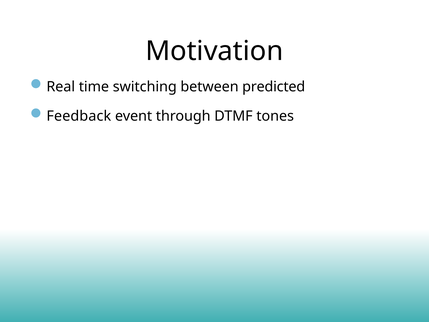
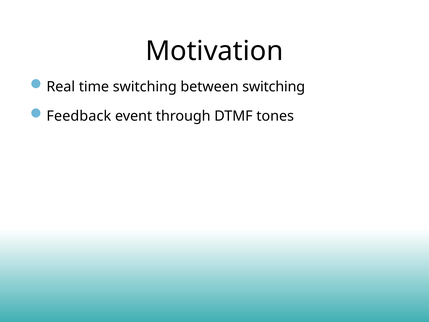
between predicted: predicted -> switching (274, 87)
